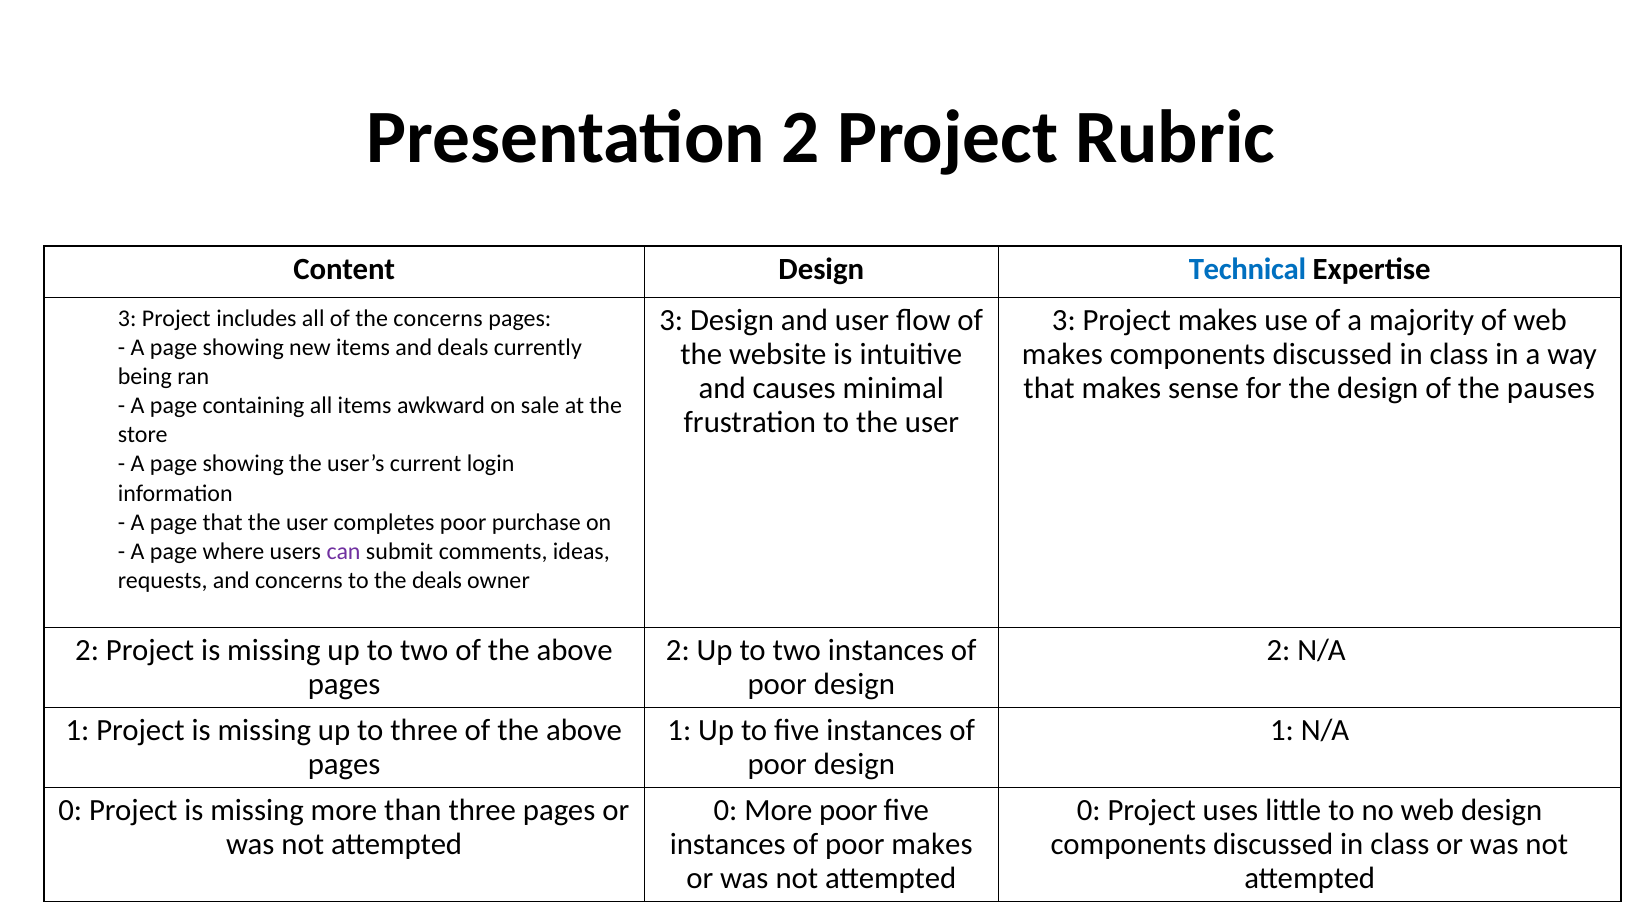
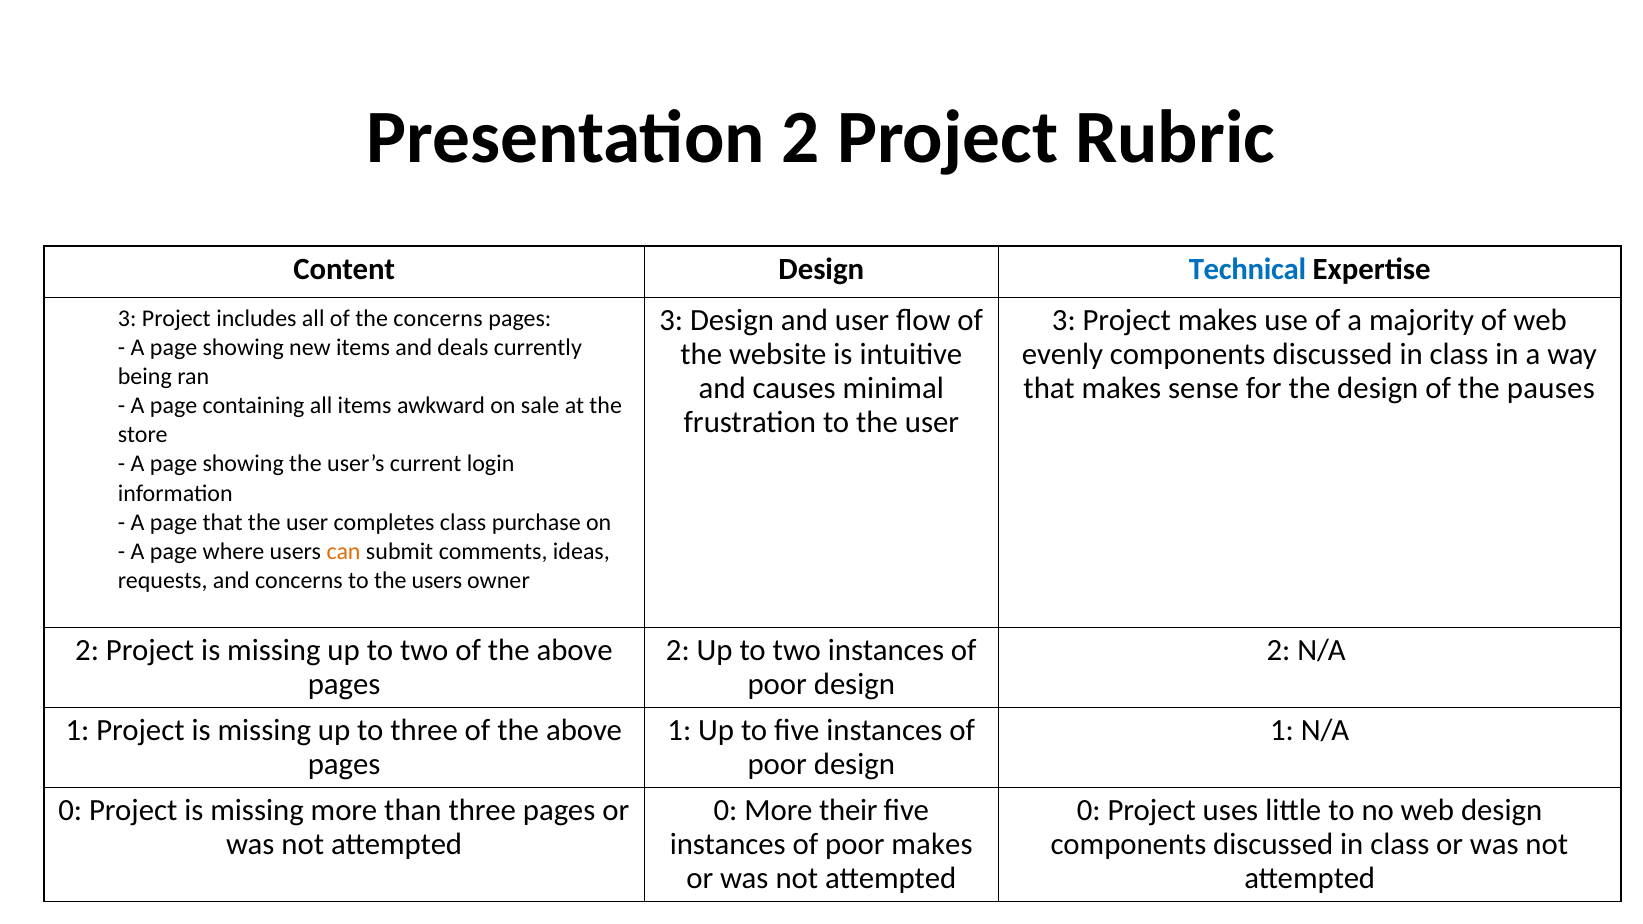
makes: makes -> evenly (1062, 354)
completes poor: poor -> class (463, 522)
can colour: purple -> orange (344, 552)
the deals: deals -> users (437, 581)
More poor: poor -> their (848, 811)
